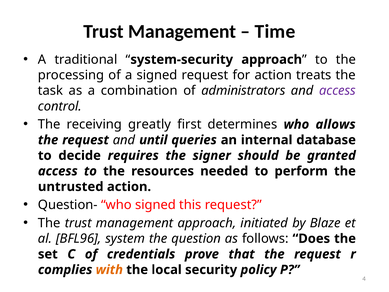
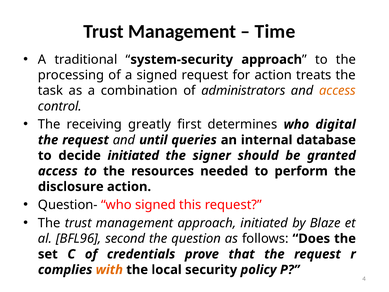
access colour: purple -> orange (337, 91)
allows: allows -> digital (336, 124)
decide requires: requires -> initiated (133, 155)
untrusted: untrusted -> disclosure (71, 187)
system: system -> second (125, 238)
